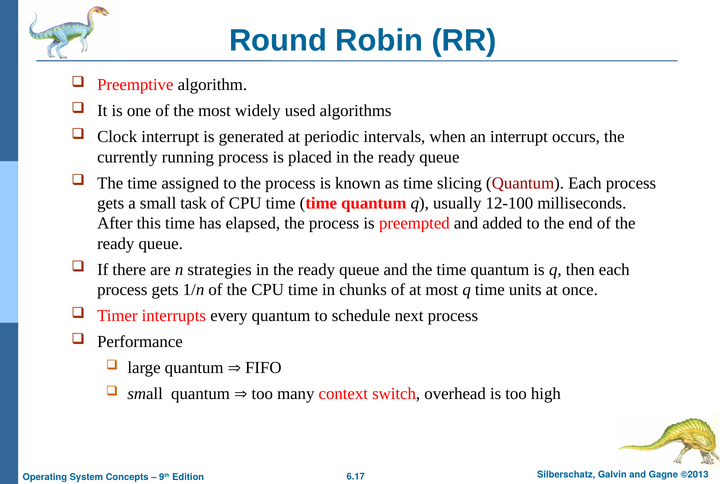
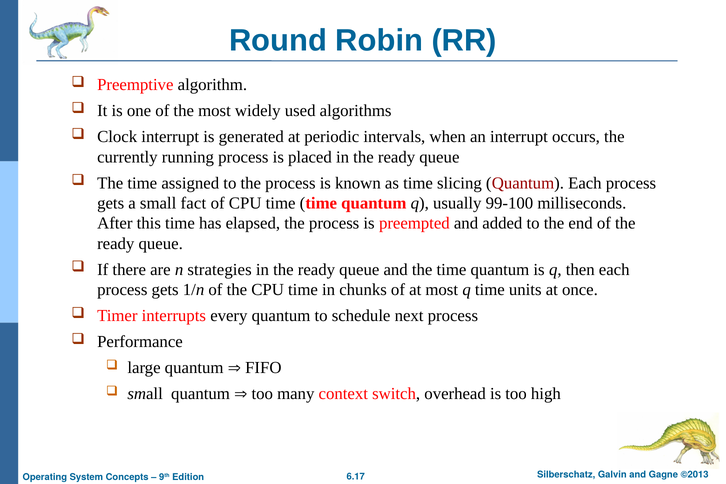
task: task -> fact (193, 203)
12-100: 12-100 -> 99-100 (509, 203)
